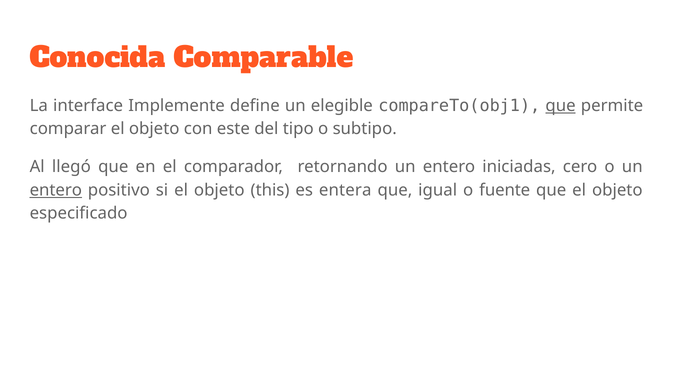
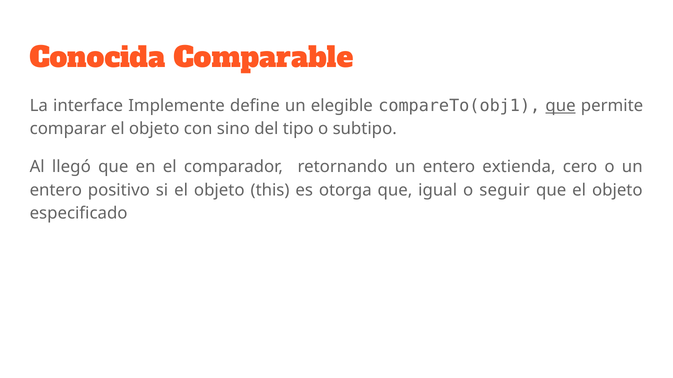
este: este -> sino (233, 129)
iniciadas: iniciadas -> extienda (519, 167)
entero underline: present -> none (56, 190)
entera: entera -> otorga (345, 190)
fuente: fuente -> seguir (505, 190)
